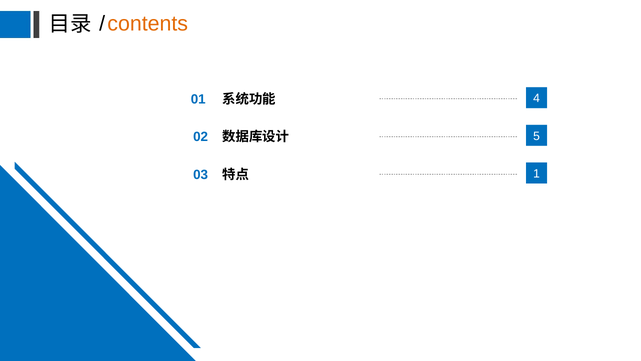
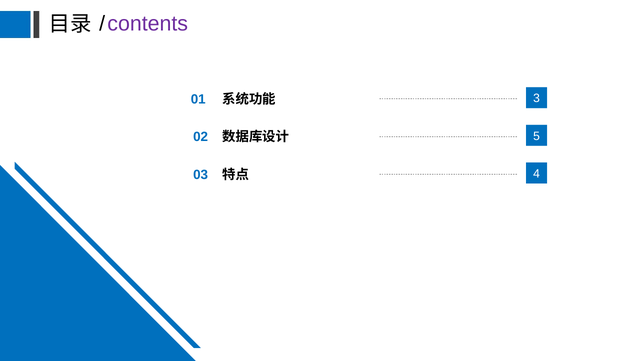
contents colour: orange -> purple (148, 24)
4: 4 -> 3 (537, 98)
1: 1 -> 4 (537, 174)
